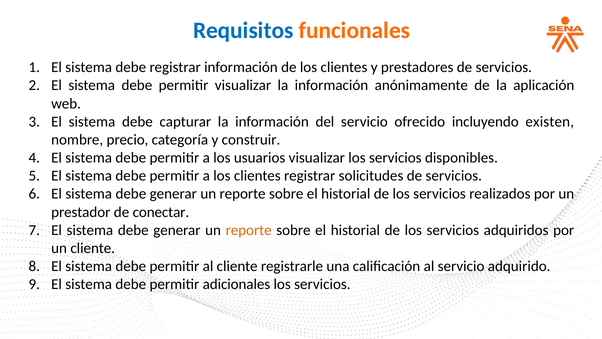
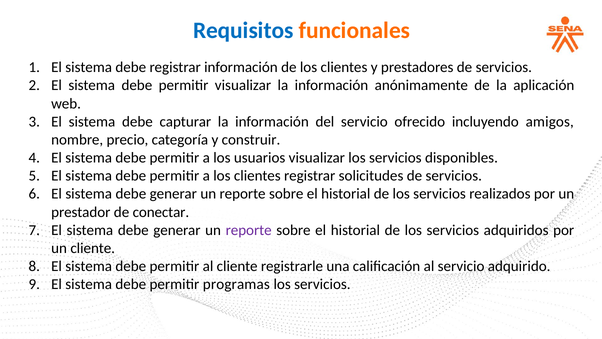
existen: existen -> amigos (550, 122)
reporte colour: orange -> purple (249, 230)
adicionales: adicionales -> programas (236, 284)
